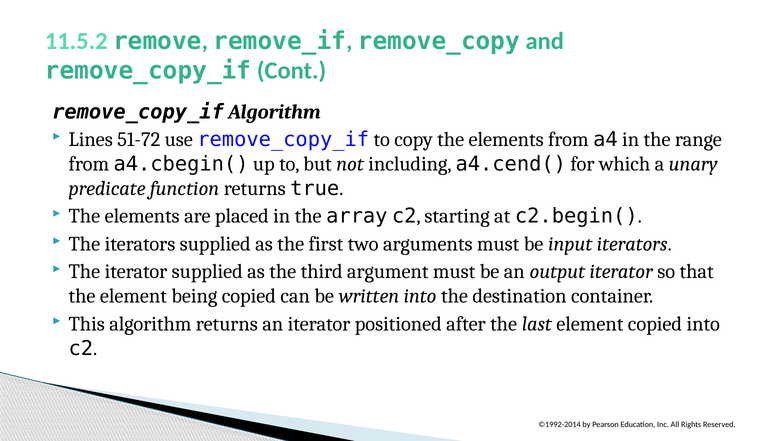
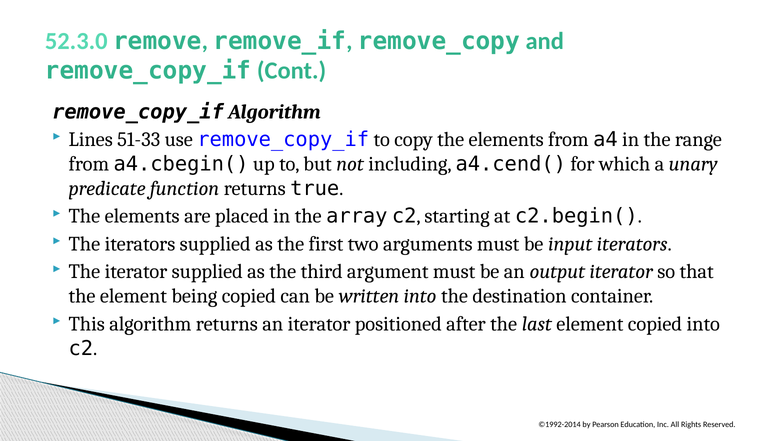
11.5.2: 11.5.2 -> 52.3.0 (76, 41)
51-72: 51-72 -> 51-33 (139, 140)
